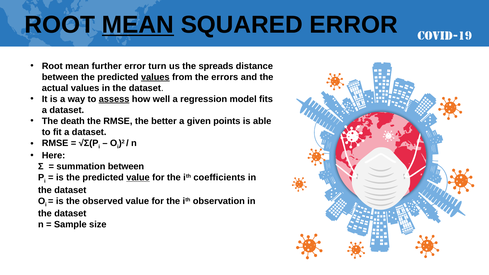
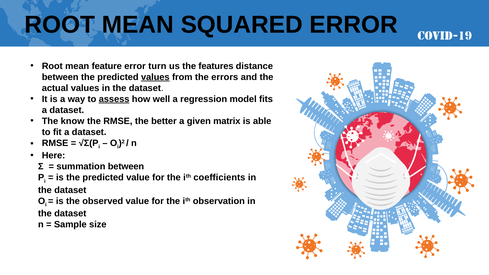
MEAN underline: present -> none (138, 25)
further: further -> feature (107, 66)
spreads: spreads -> features (216, 66)
death: death -> know (73, 121)
points: points -> matrix (227, 121)
value underline: present -> none (138, 178)
